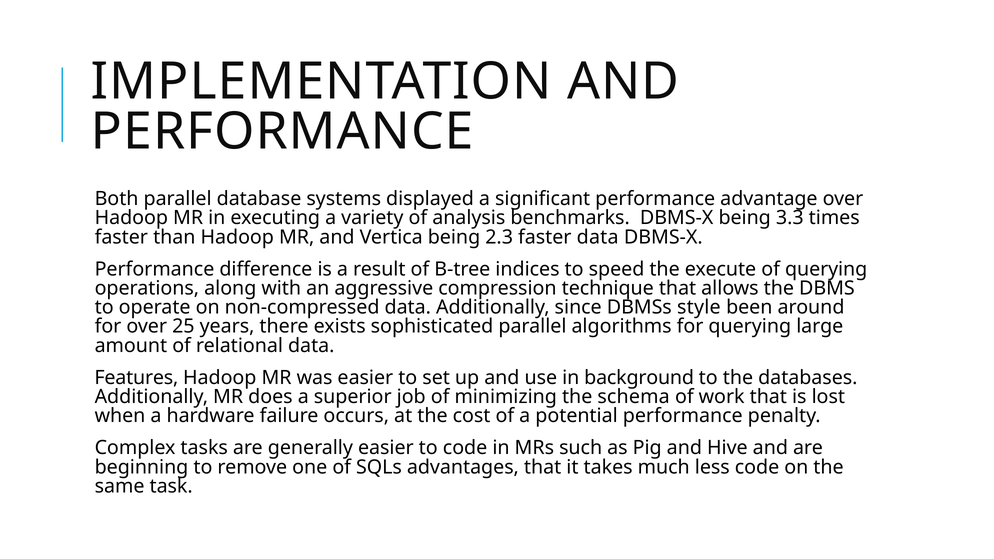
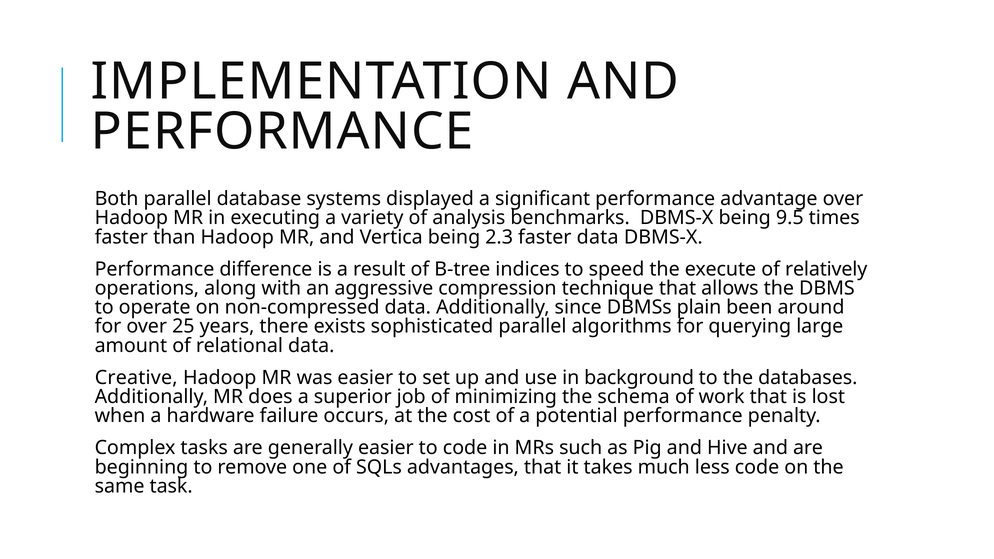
3.3: 3.3 -> 9.5 (790, 218)
of querying: querying -> relatively (826, 269)
style: style -> plain (699, 307)
Features: Features -> Creative (136, 378)
